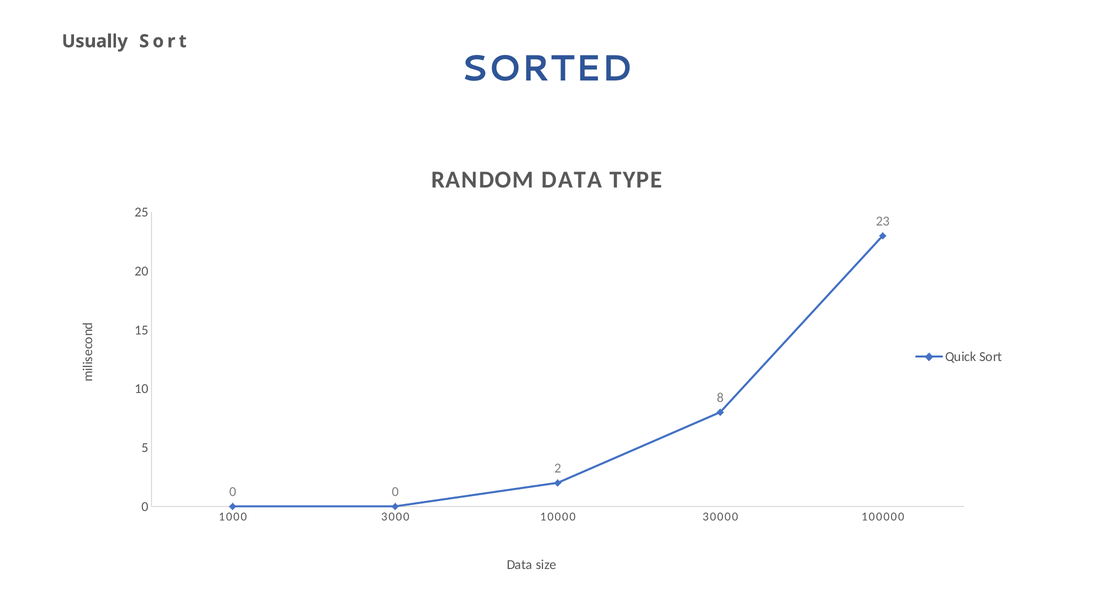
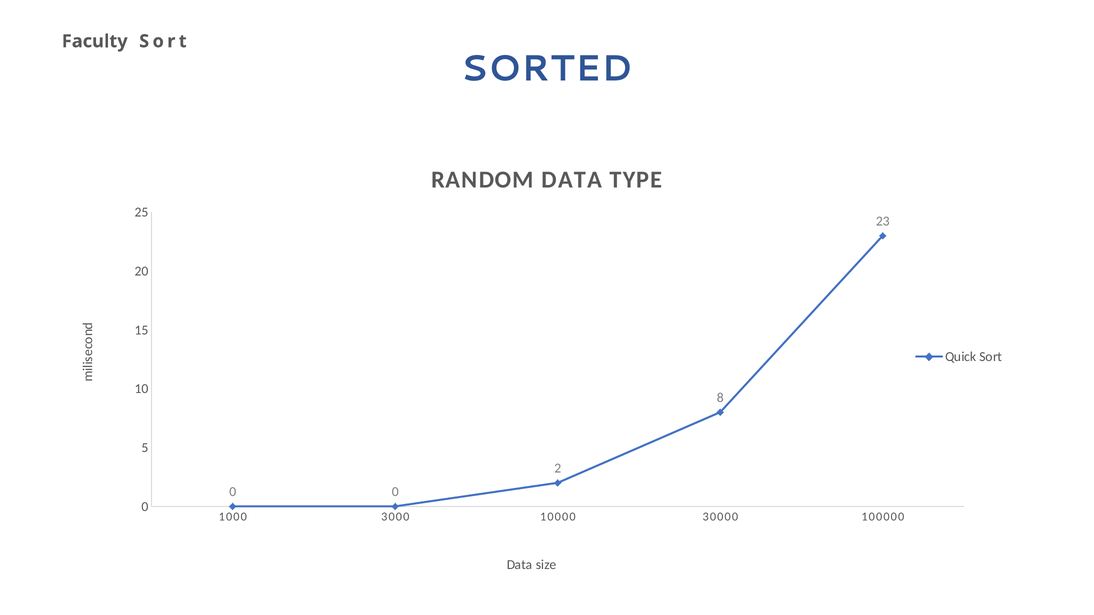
Usually: Usually -> Faculty (95, 41)
